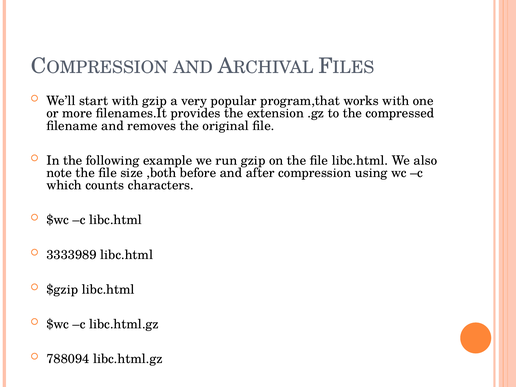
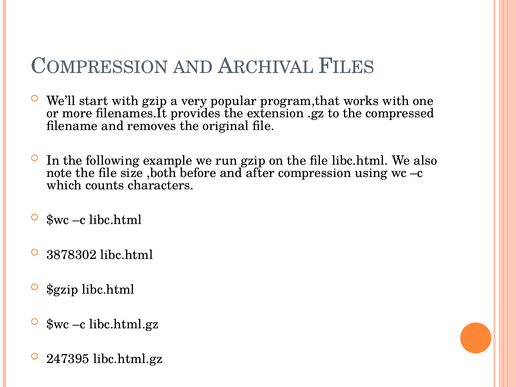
3333989: 3333989 -> 3878302 (72, 255)
788094: 788094 -> 247395 (68, 359)
